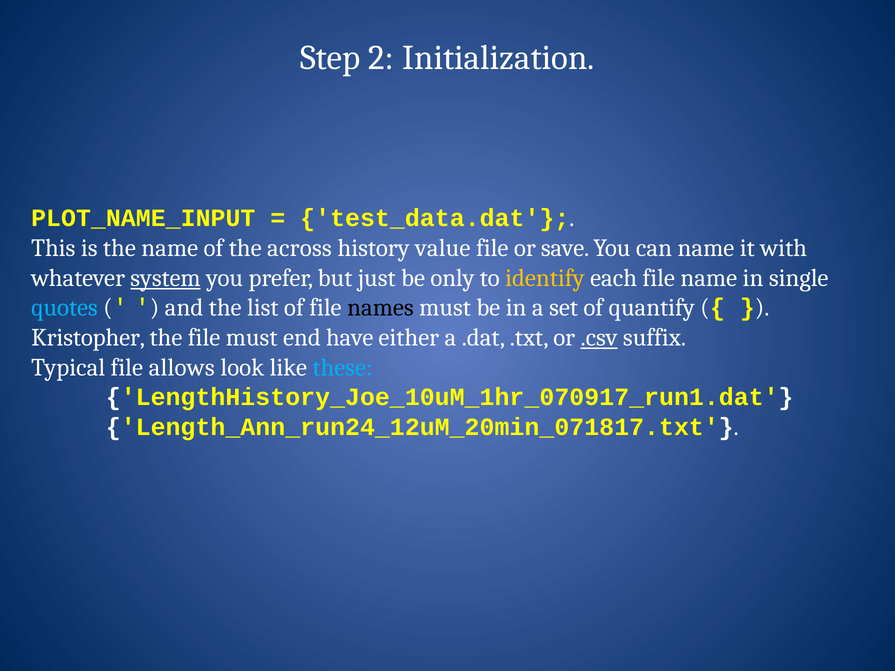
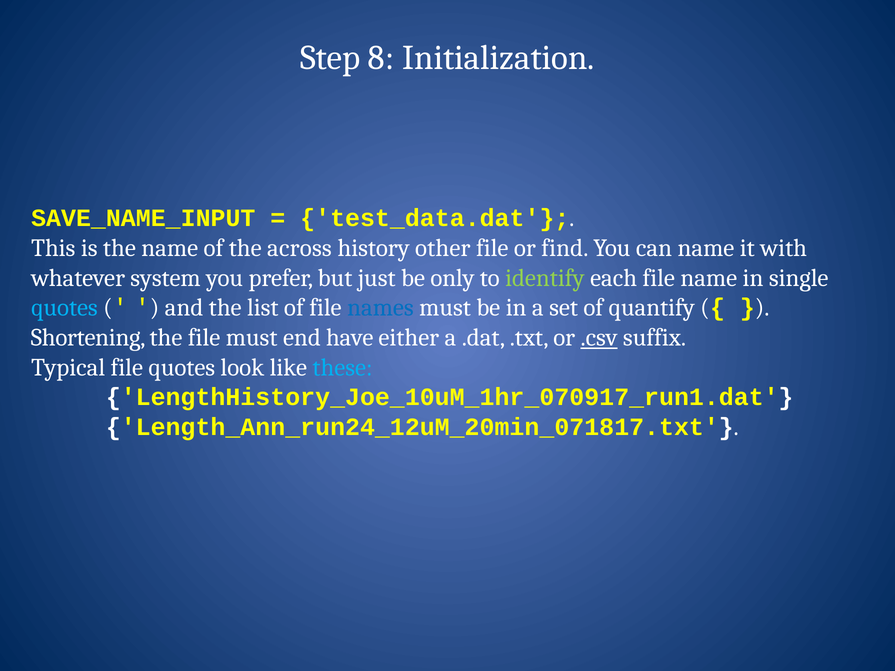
2: 2 -> 8 (381, 58)
PLOT_NAME_INPUT: PLOT_NAME_INPUT -> SAVE_NAME_INPUT (143, 218)
value: value -> other (443, 248)
save: save -> find (565, 248)
system underline: present -> none (165, 278)
identify colour: yellow -> light green (545, 278)
names colour: black -> blue (380, 308)
Kristopher: Kristopher -> Shortening (88, 338)
file allows: allows -> quotes (182, 367)
